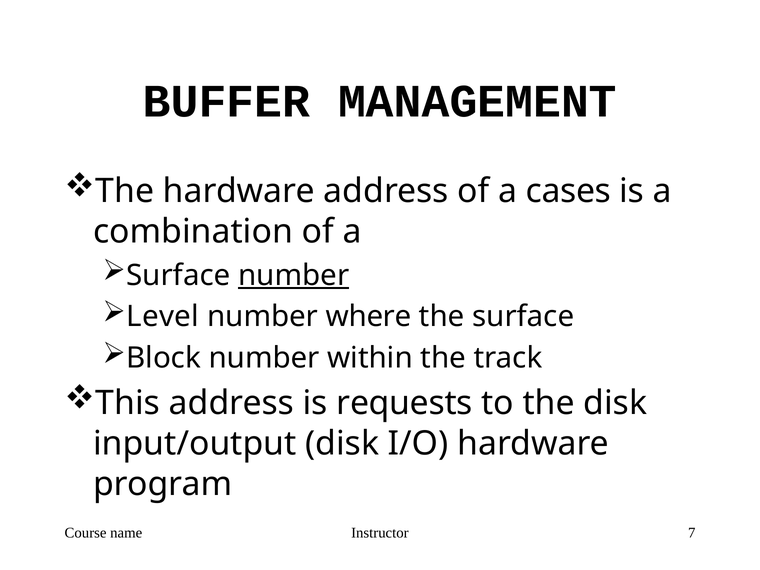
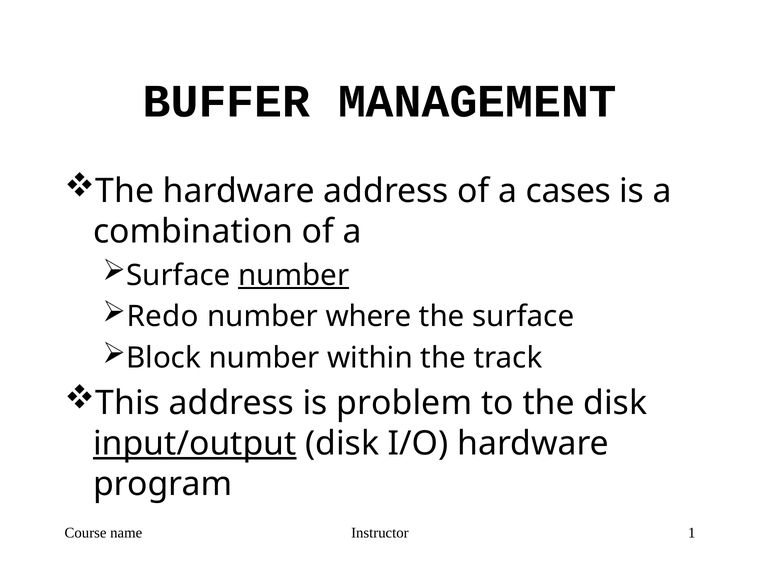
Level: Level -> Redo (163, 317)
requests: requests -> problem (404, 403)
input/output underline: none -> present (195, 444)
7: 7 -> 1 (692, 533)
